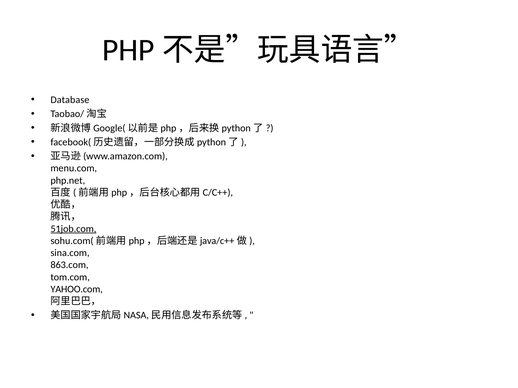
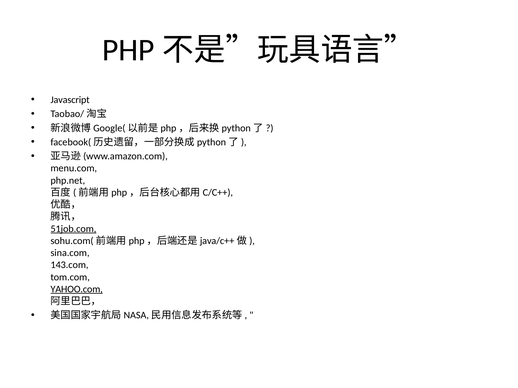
Database: Database -> Javascript (70, 100)
863.com: 863.com -> 143.com (69, 265)
YAHOO.com underline: none -> present (77, 289)
